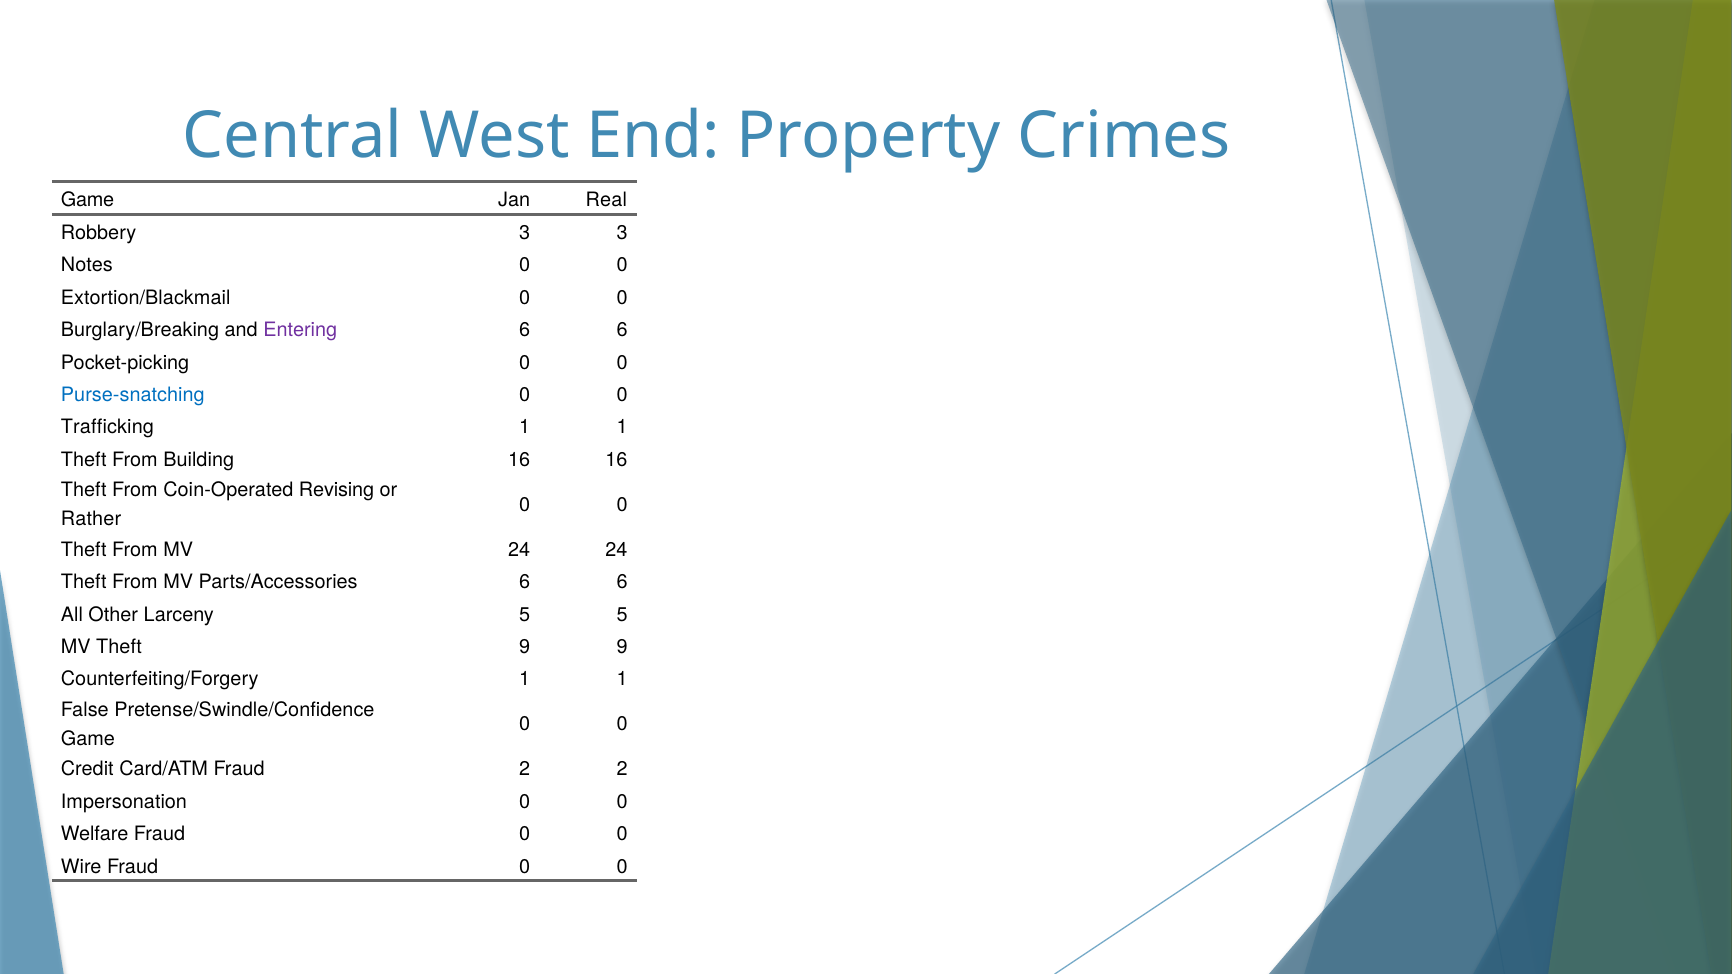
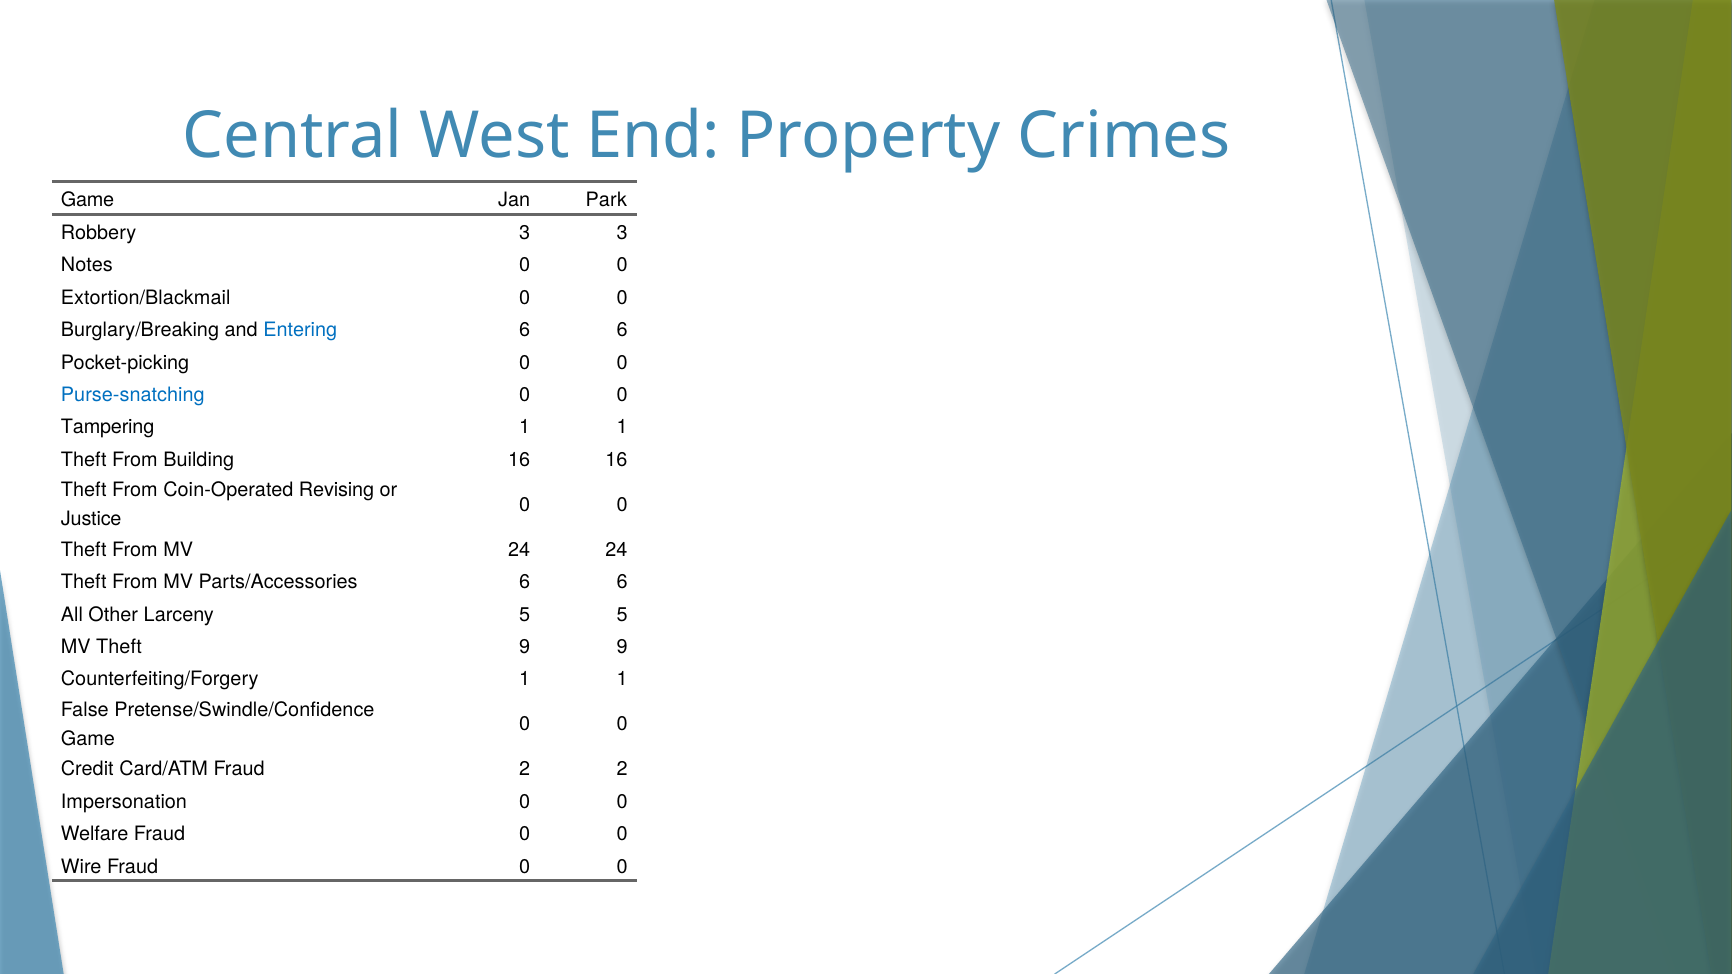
Real: Real -> Park (606, 200)
Entering colour: purple -> blue (300, 330)
Trafficking: Trafficking -> Tampering (108, 428)
Rather: Rather -> Justice (91, 519)
